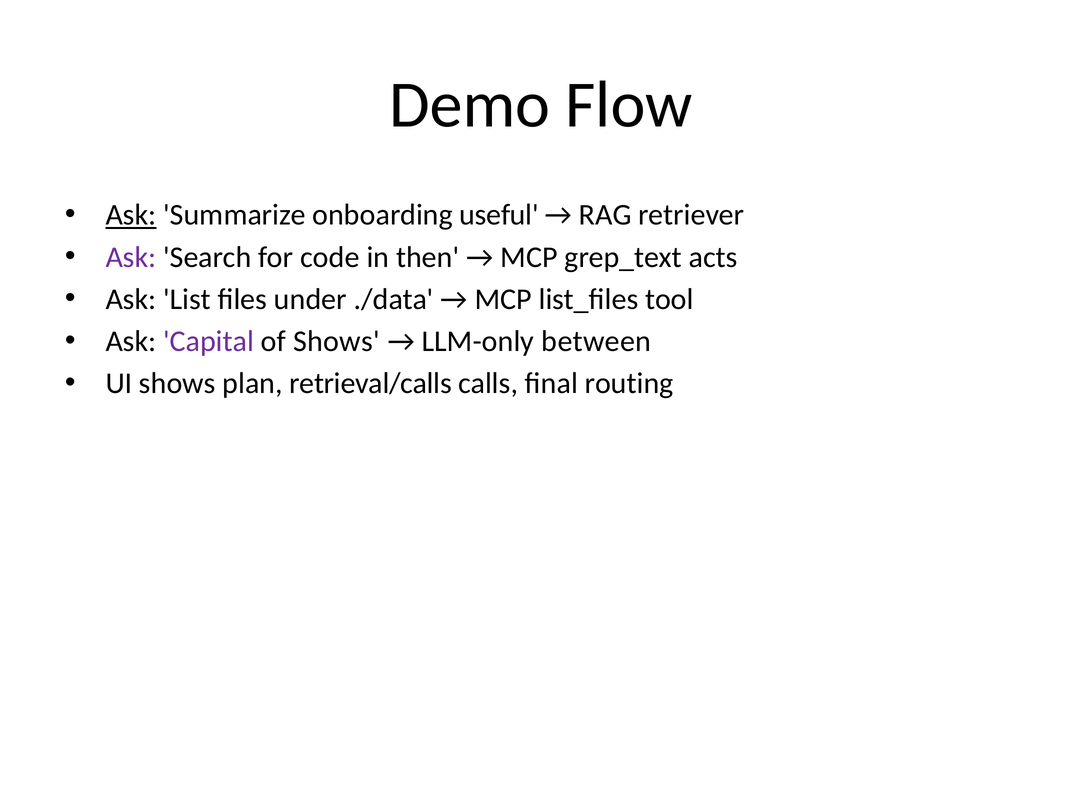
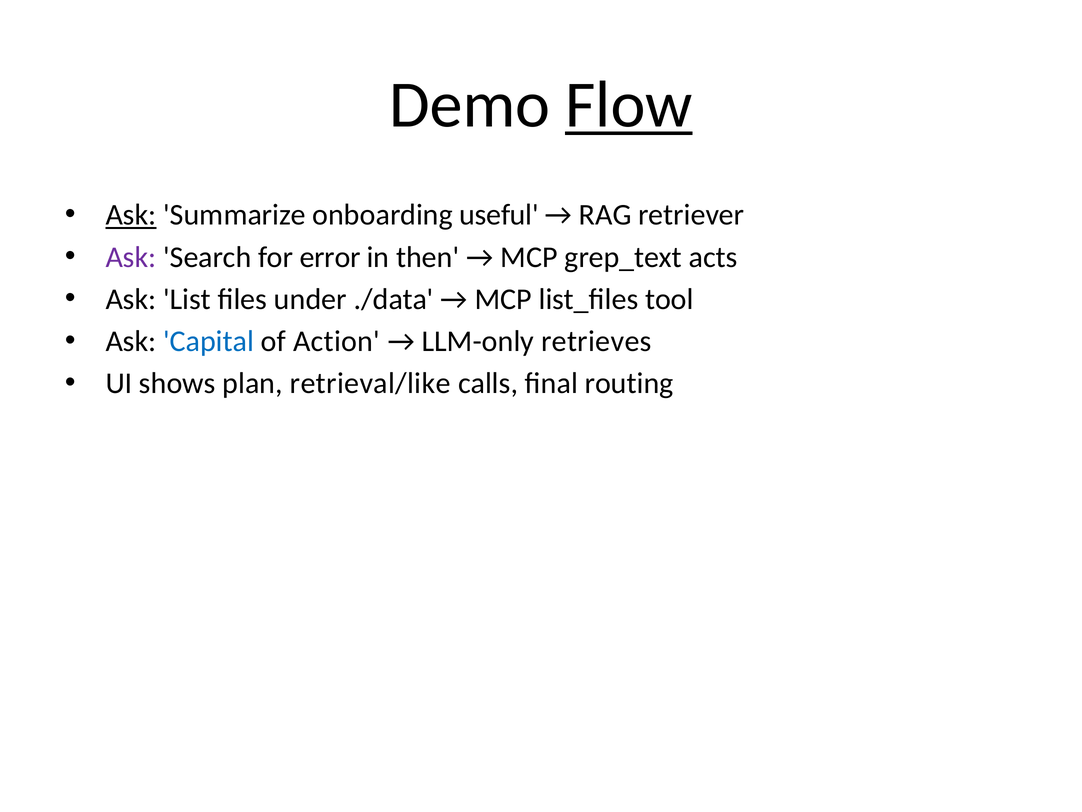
Flow underline: none -> present (629, 105)
code: code -> error (330, 257)
Capital colour: purple -> blue (209, 341)
of Shows: Shows -> Action (337, 341)
between: between -> retrieves (596, 341)
retrieval/calls: retrieval/calls -> retrieval/like (370, 383)
